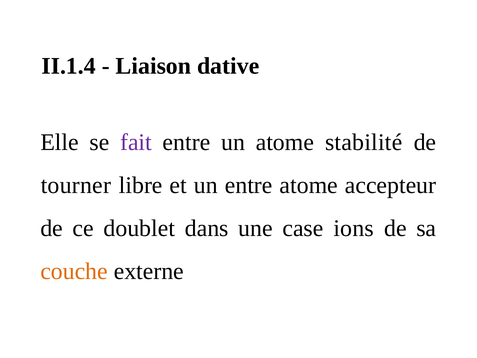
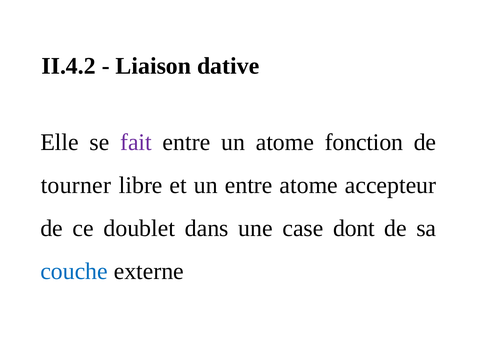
II.1.4: II.1.4 -> II.4.2 (69, 66)
stabilité: stabilité -> fonction (364, 142)
ions: ions -> dont (354, 228)
couche colour: orange -> blue (74, 271)
